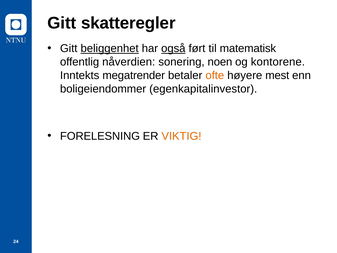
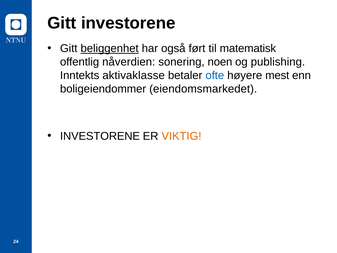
Gitt skatteregler: skatteregler -> investorene (128, 23)
også underline: present -> none (173, 48)
kontorene: kontorene -> publishing (278, 62)
megatrender: megatrender -> aktivaklasse (134, 75)
ofte colour: orange -> blue (215, 75)
egenkapitalinvestor: egenkapitalinvestor -> eiendomsmarkedet (203, 89)
FORELESNING: FORELESNING -> INVESTORENE (100, 136)
